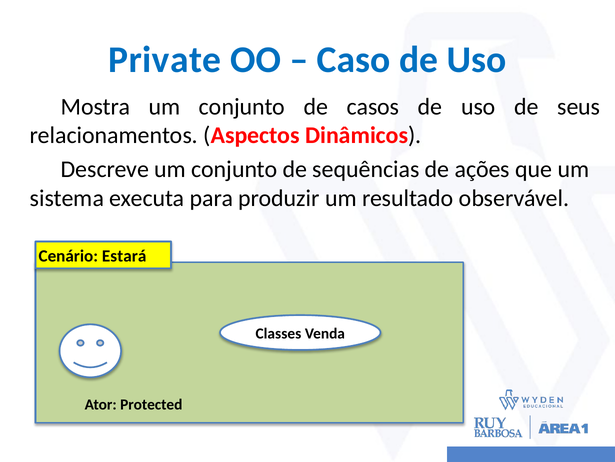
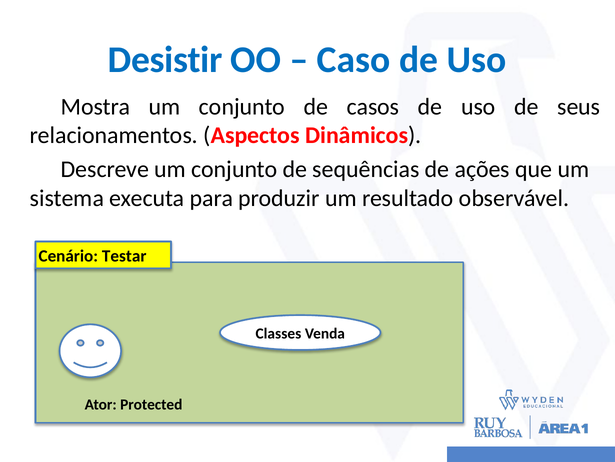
Private: Private -> Desistir (165, 60)
Estará: Estará -> Testar (124, 256)
